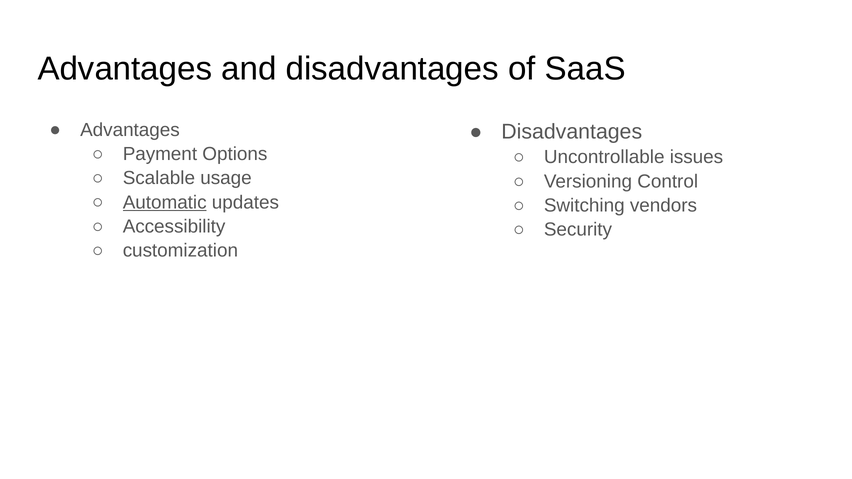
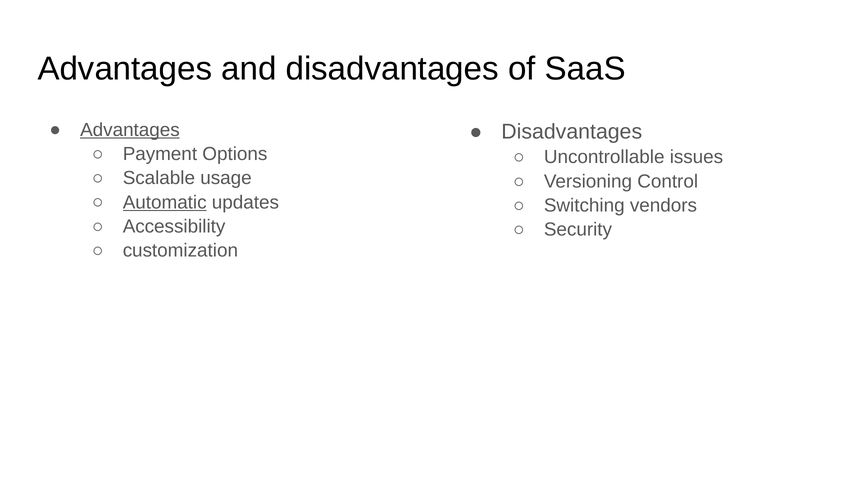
Advantages underline: none -> present (130, 130)
